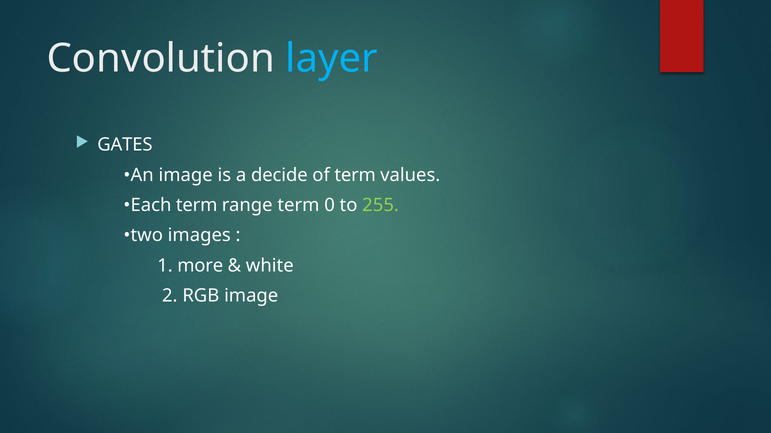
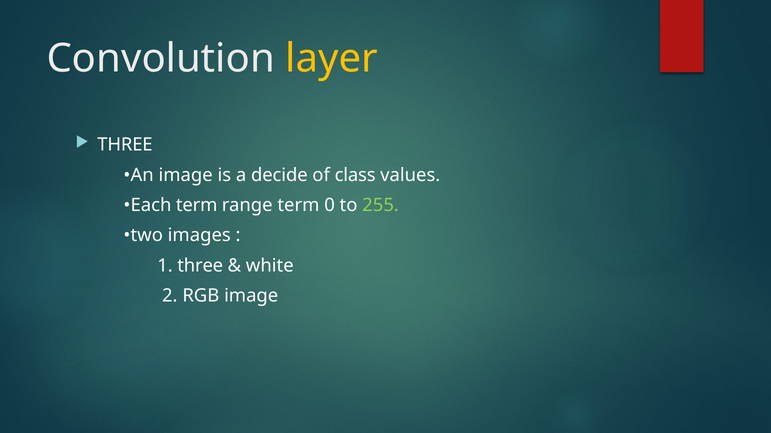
layer colour: light blue -> yellow (332, 58)
GATES: GATES -> THREE (125, 145)
of term: term -> class (355, 175)
1 more: more -> three (200, 266)
